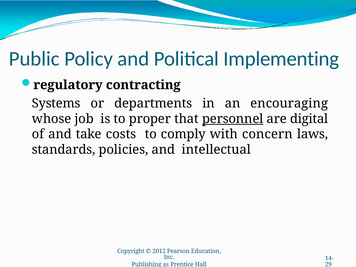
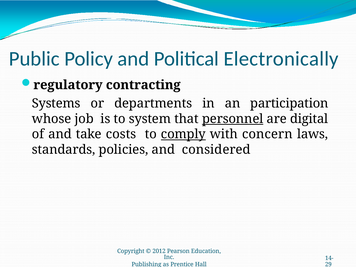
Implementing: Implementing -> Electronically (281, 59)
encouraging: encouraging -> participation (289, 103)
proper: proper -> system (150, 119)
comply underline: none -> present (183, 134)
intellectual: intellectual -> considered (216, 150)
